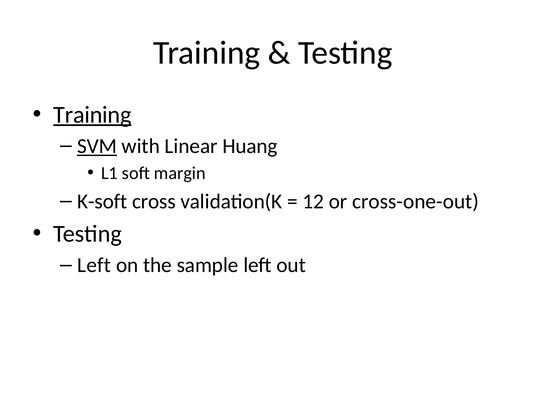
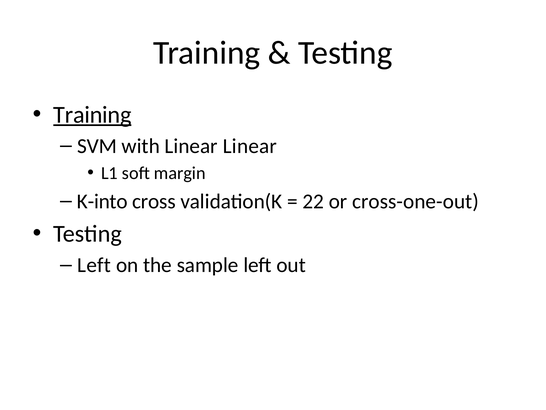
SVM underline: present -> none (97, 146)
Linear Huang: Huang -> Linear (250, 146)
K-soft: K-soft -> K-into (102, 201)
12: 12 -> 22 (313, 201)
